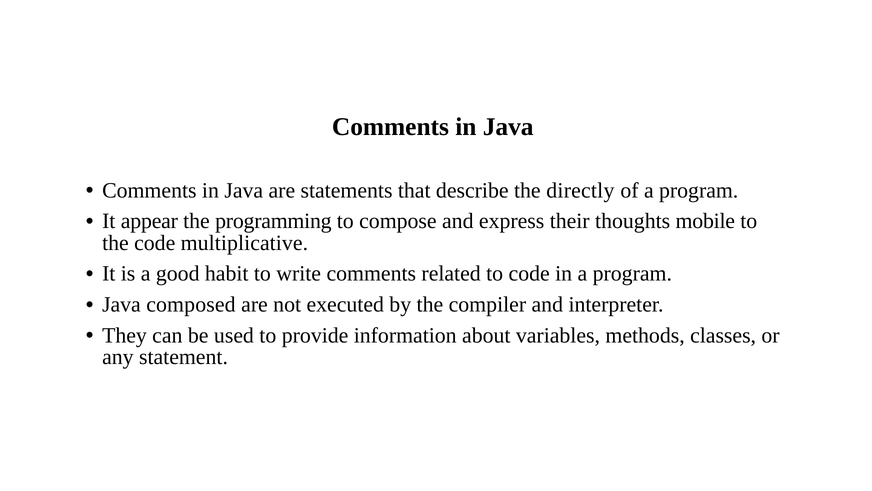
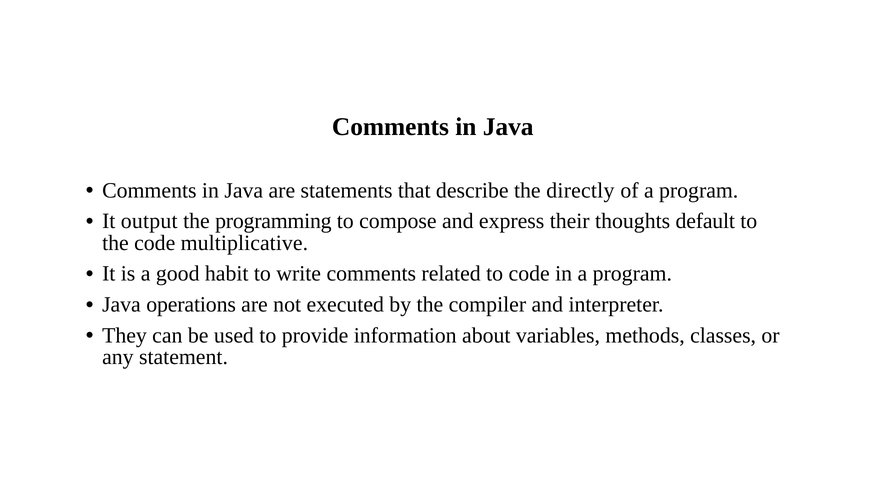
appear: appear -> output (149, 221)
mobile: mobile -> default (705, 221)
composed: composed -> operations (191, 304)
